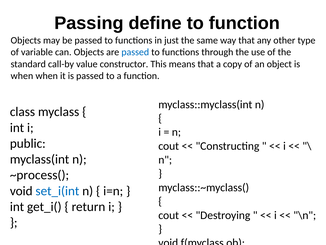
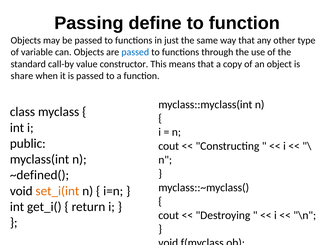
when: when -> share (22, 76)
~process(: ~process( -> ~defined( (39, 175)
set_i(int colour: blue -> orange (57, 191)
